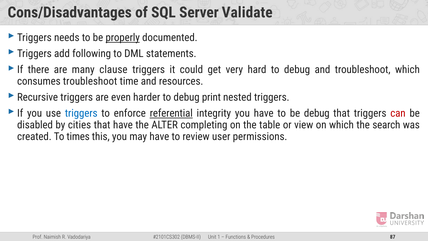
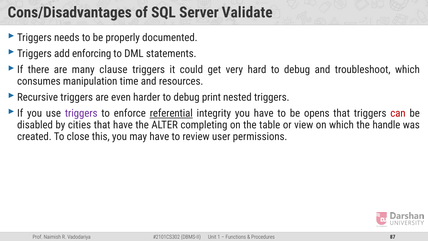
properly underline: present -> none (123, 38)
following: following -> enforcing (92, 54)
consumes troubleshoot: troubleshoot -> manipulation (90, 81)
triggers colour: blue -> purple (81, 113)
be debug: debug -> opens (317, 113)
search: search -> handle (386, 125)
times: times -> close (78, 136)
